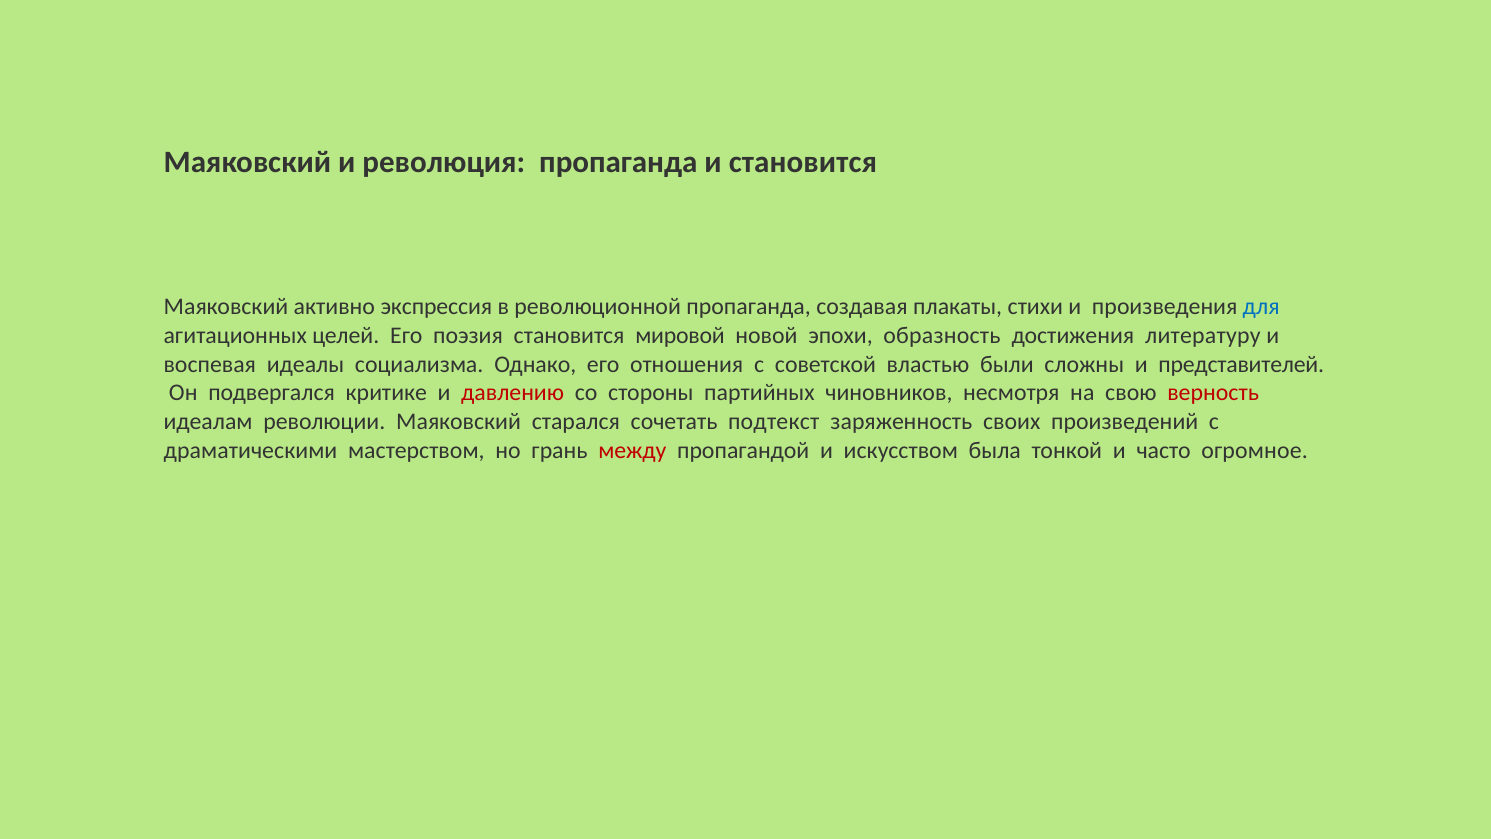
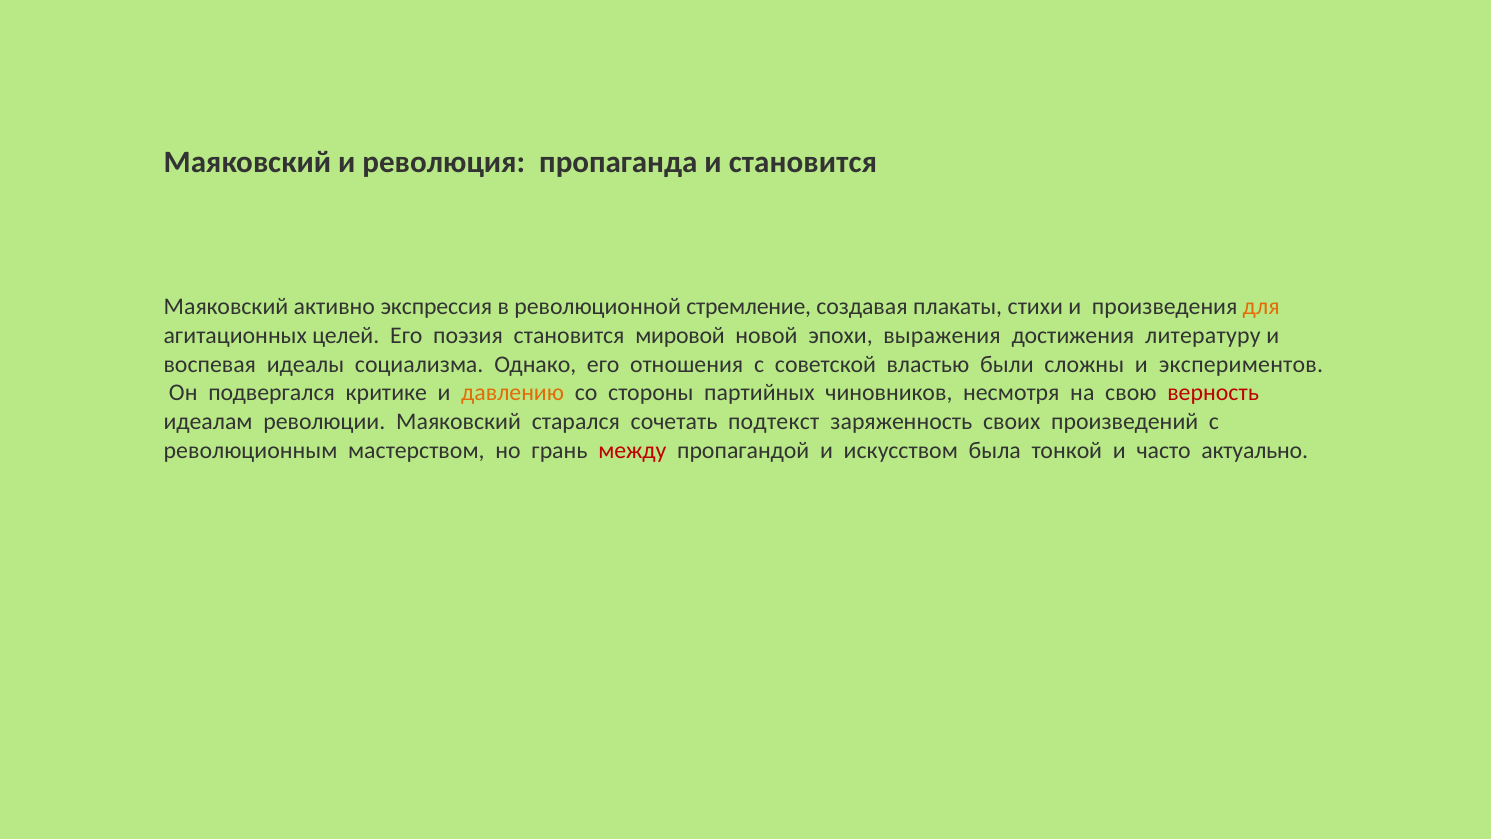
революционной пропаганда: пропаганда -> стремление (749, 307)
для colour: blue -> orange (1261, 307)
образность: образность -> выражения (942, 336)
представителей: представителей -> экспериментов (1241, 364)
давлению colour: red -> orange (513, 393)
драматическими: драматическими -> революционным (251, 450)
огромное: огромное -> актуально (1255, 450)
